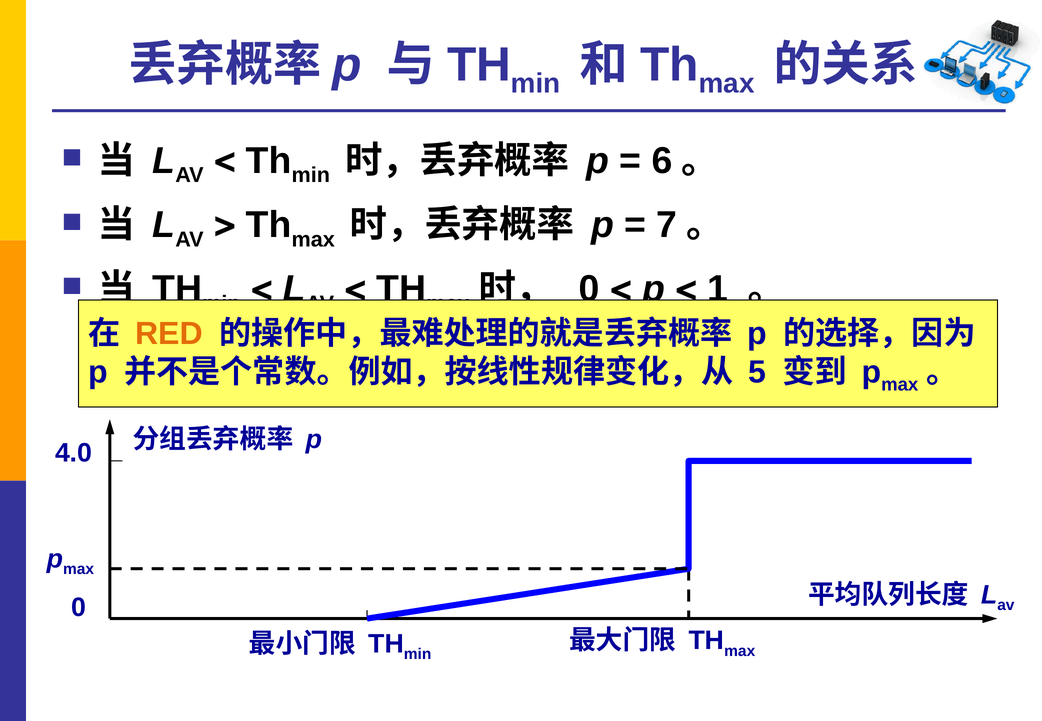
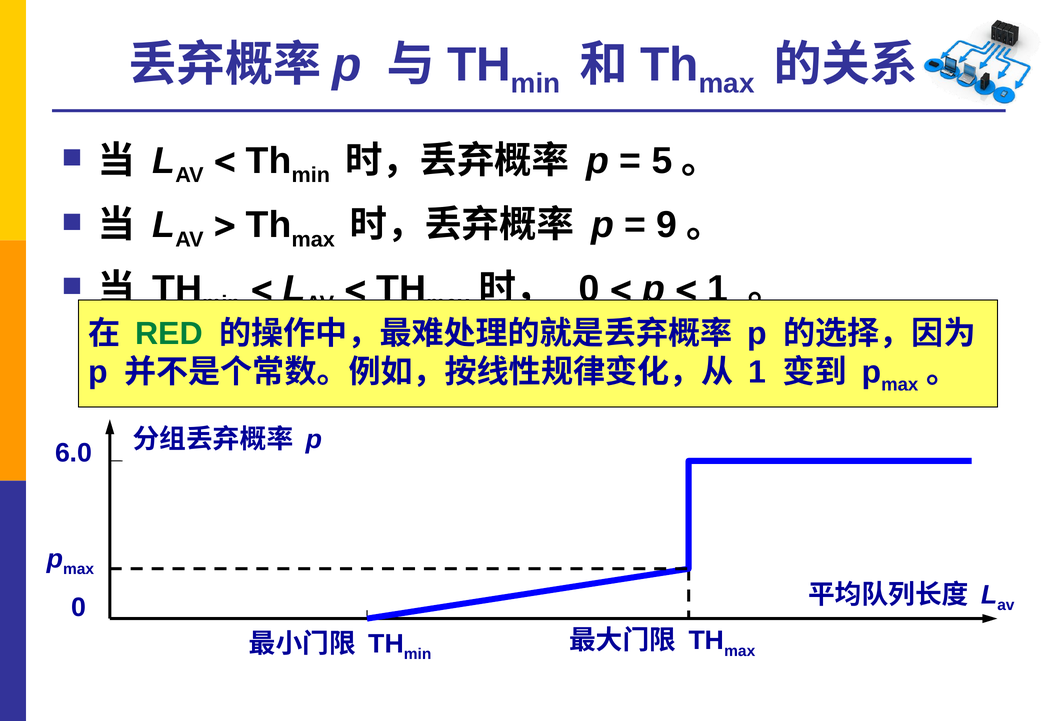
6: 6 -> 5 (662, 161)
7: 7 -> 9 (667, 225)
RED colour: orange -> green (169, 334)
5: 5 -> 1 (757, 373)
4.0: 4.0 -> 6.0 (74, 453)
